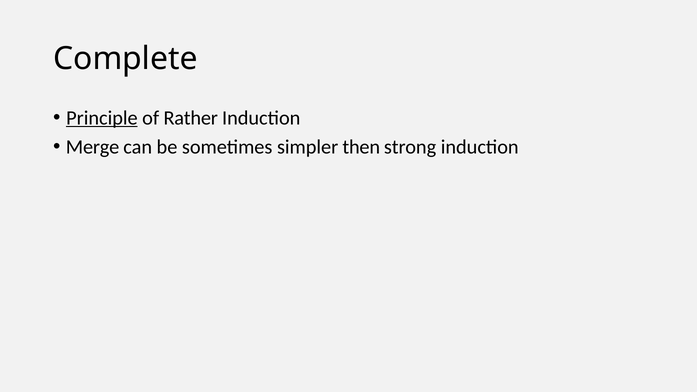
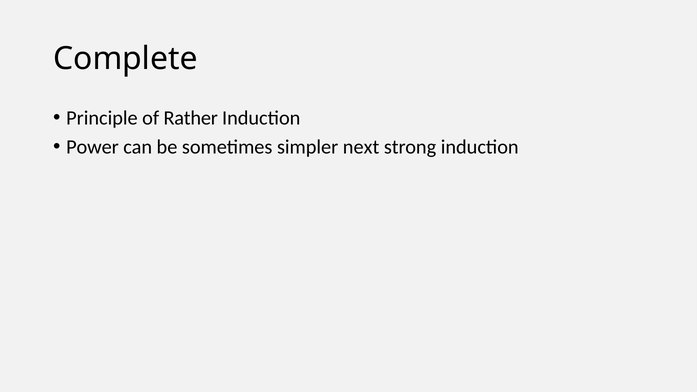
Principle underline: present -> none (102, 118)
Merge: Merge -> Power (92, 147)
then: then -> next (361, 147)
